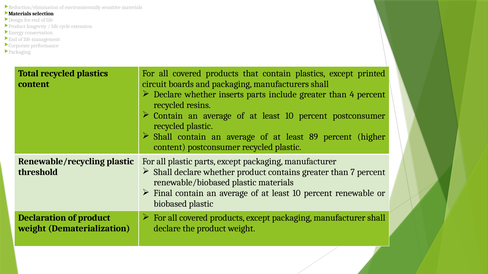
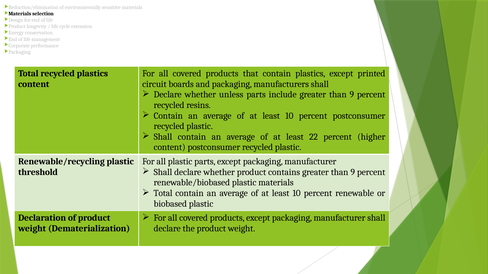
inserts: inserts -> unless (231, 95)
include greater than 4: 4 -> 9 (352, 95)
89: 89 -> 22 (314, 137)
contains greater than 7: 7 -> 9 (353, 172)
Final: Final -> Total (163, 194)
